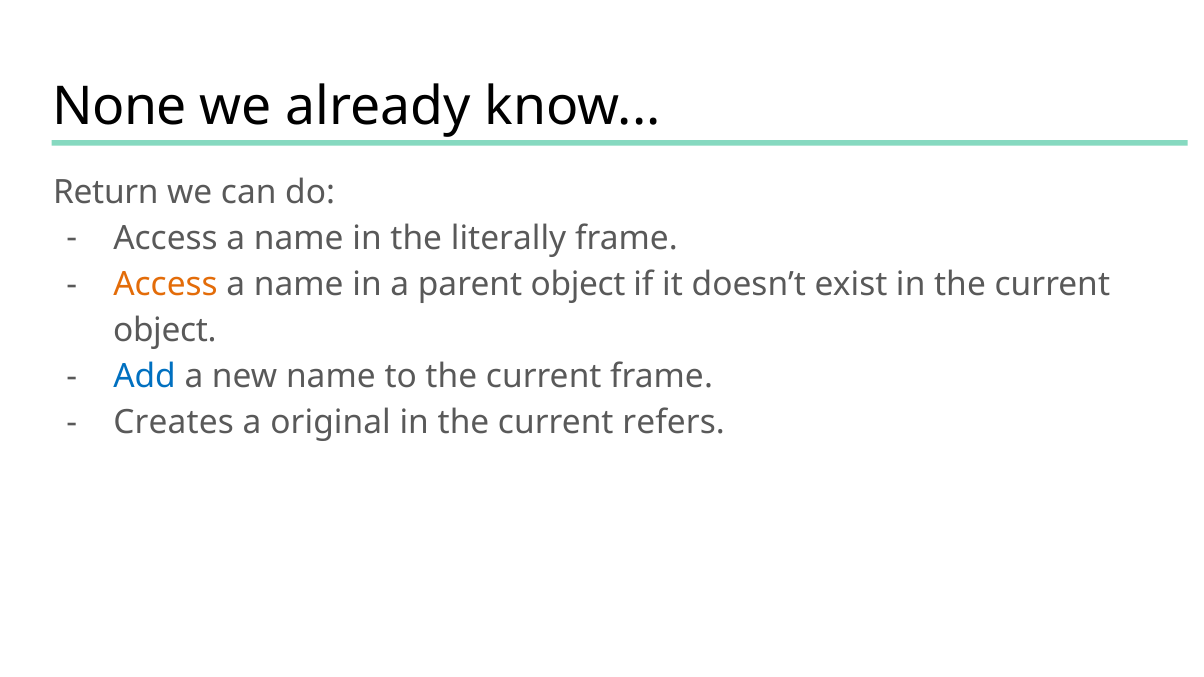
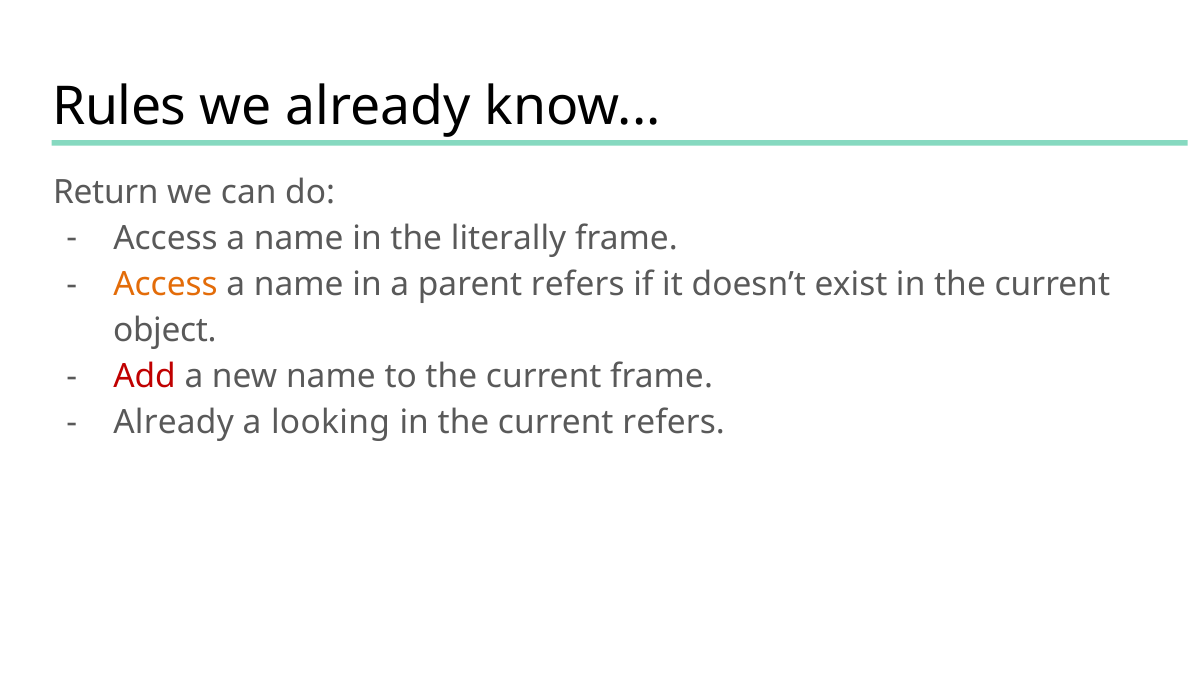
None: None -> Rules (119, 106)
parent object: object -> refers (578, 285)
Add colour: blue -> red (145, 377)
Creates: Creates -> Already (174, 423)
original: original -> looking (330, 423)
